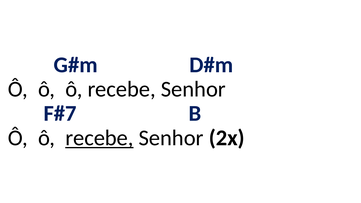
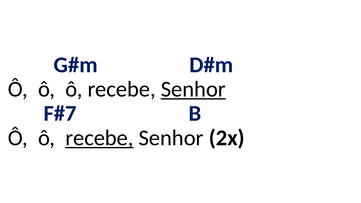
Senhor underline: none -> present (193, 89)
